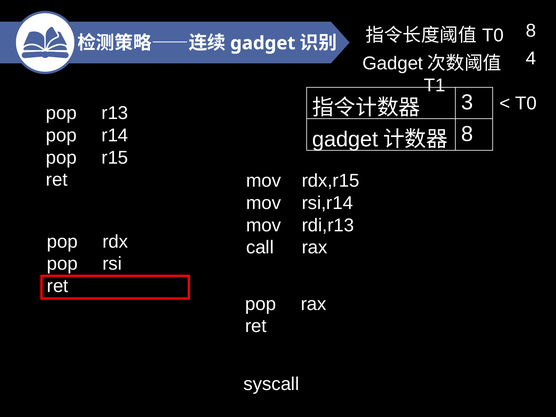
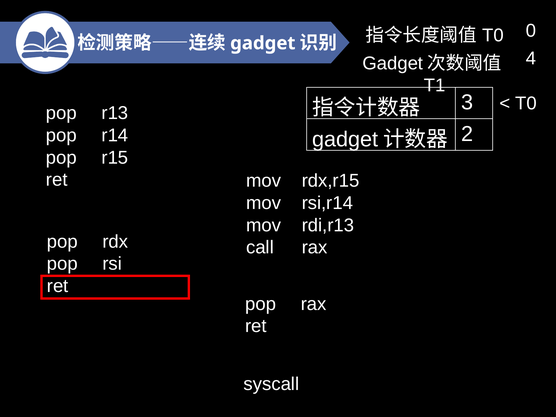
T0 8: 8 -> 0 (531, 31)
8: 8 -> 2 (467, 134)
